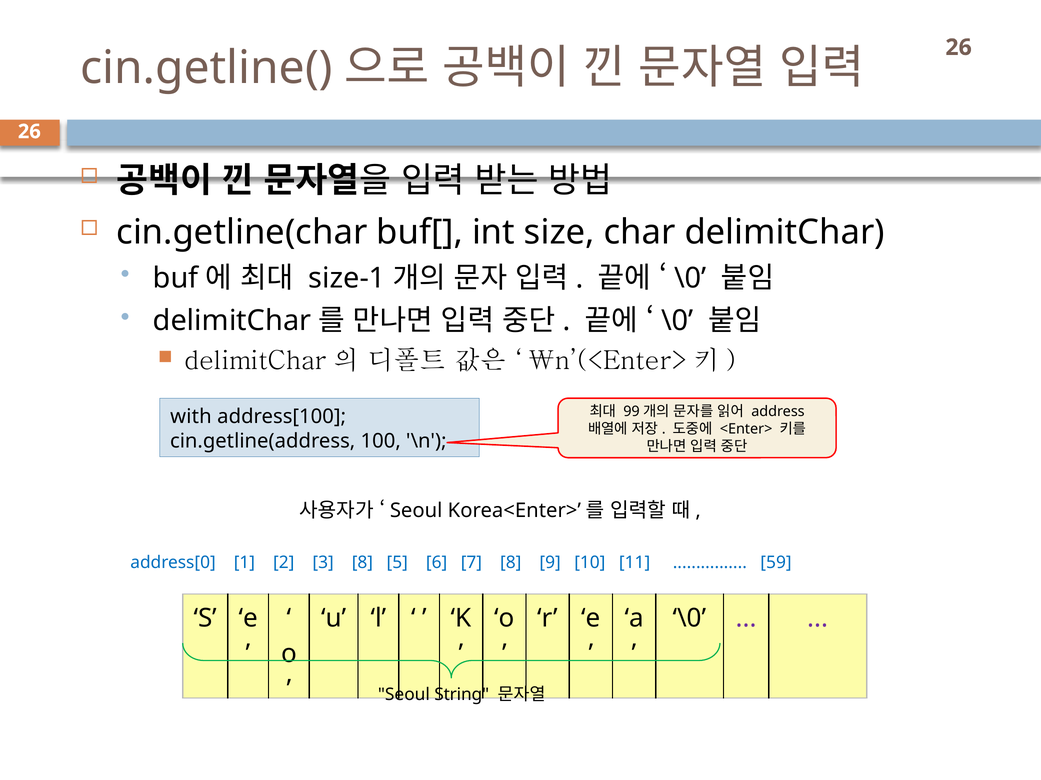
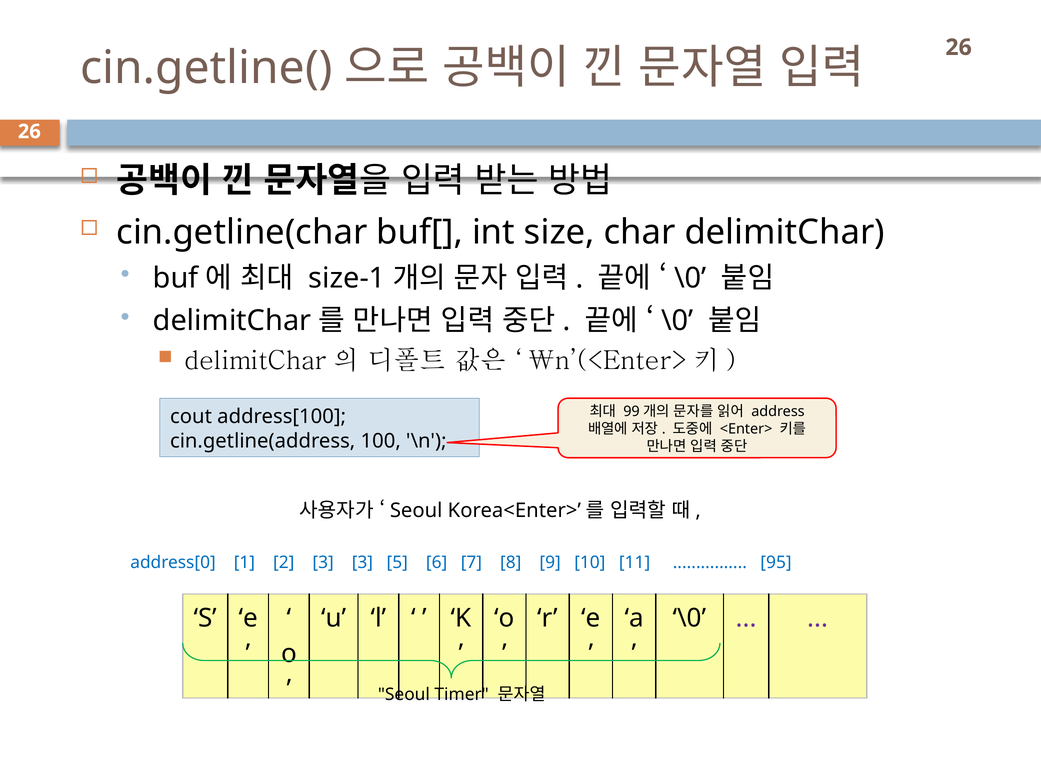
with: with -> cout (191, 417)
3 8: 8 -> 3 (362, 563)
59: 59 -> 95 (776, 563)
String: String -> Timer (462, 695)
